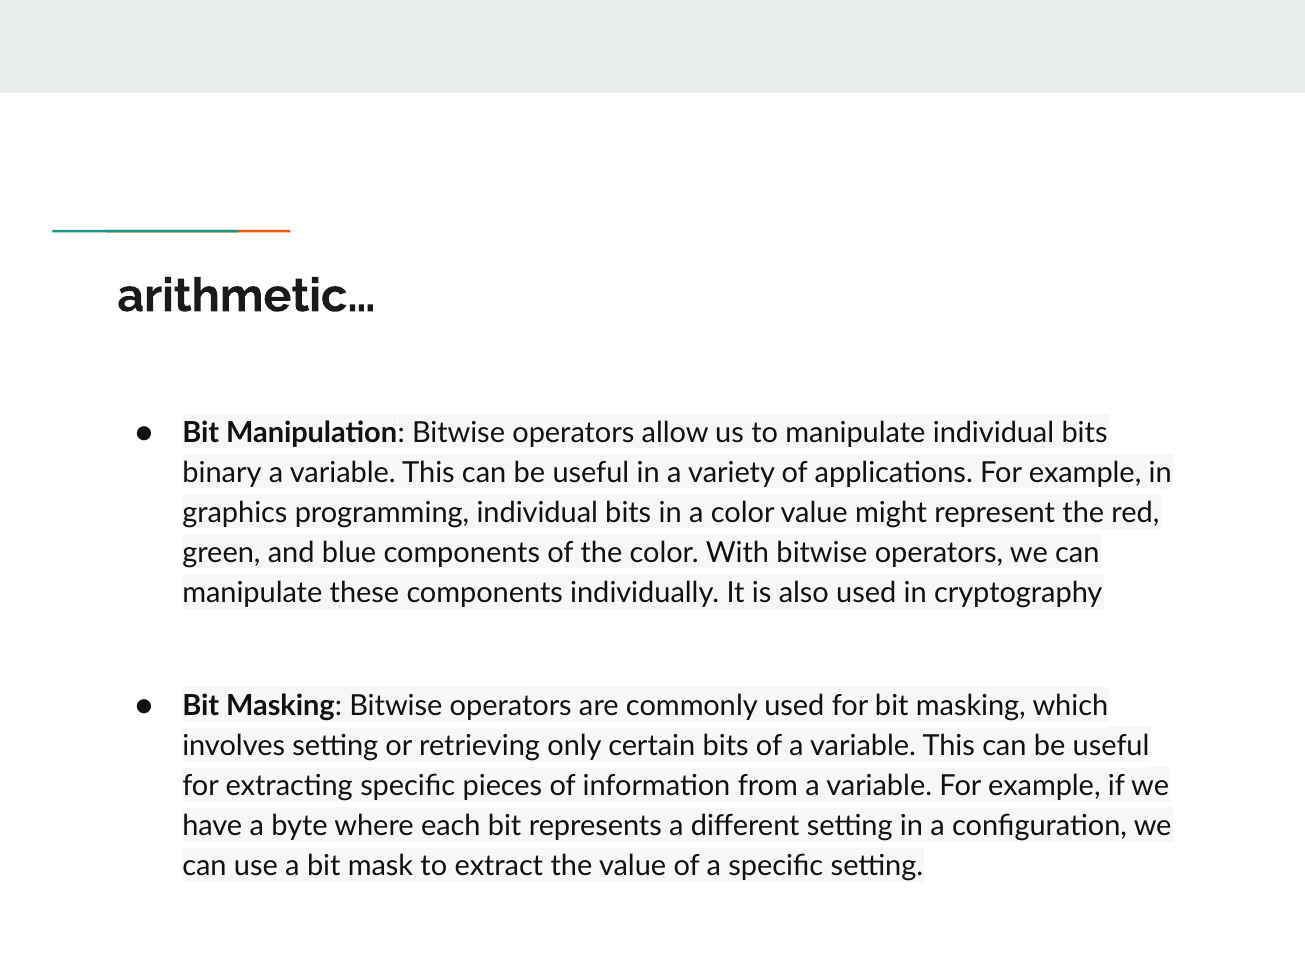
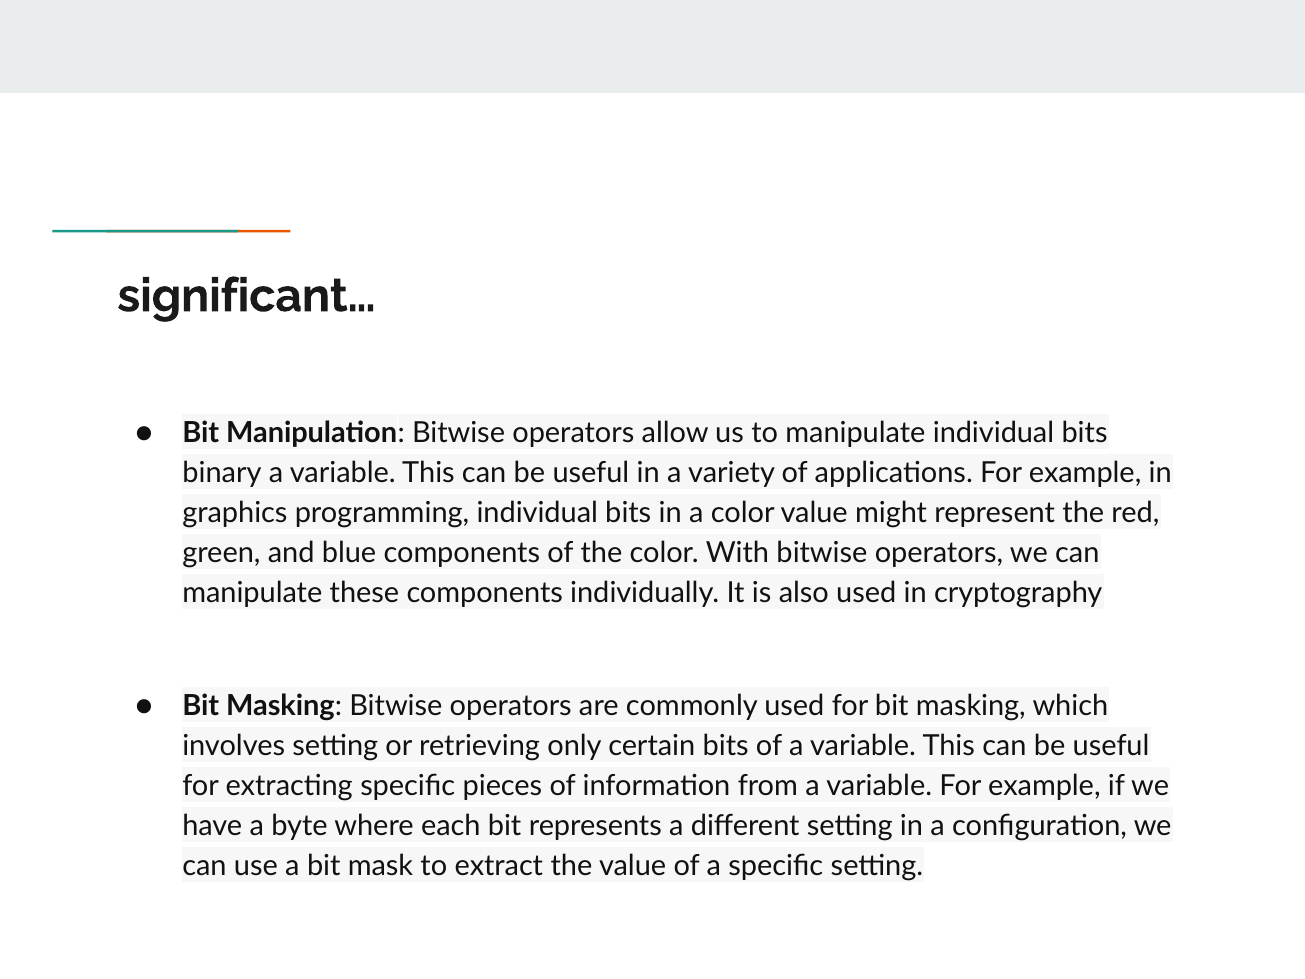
arithmetic…: arithmetic… -> significant… (246, 296)
